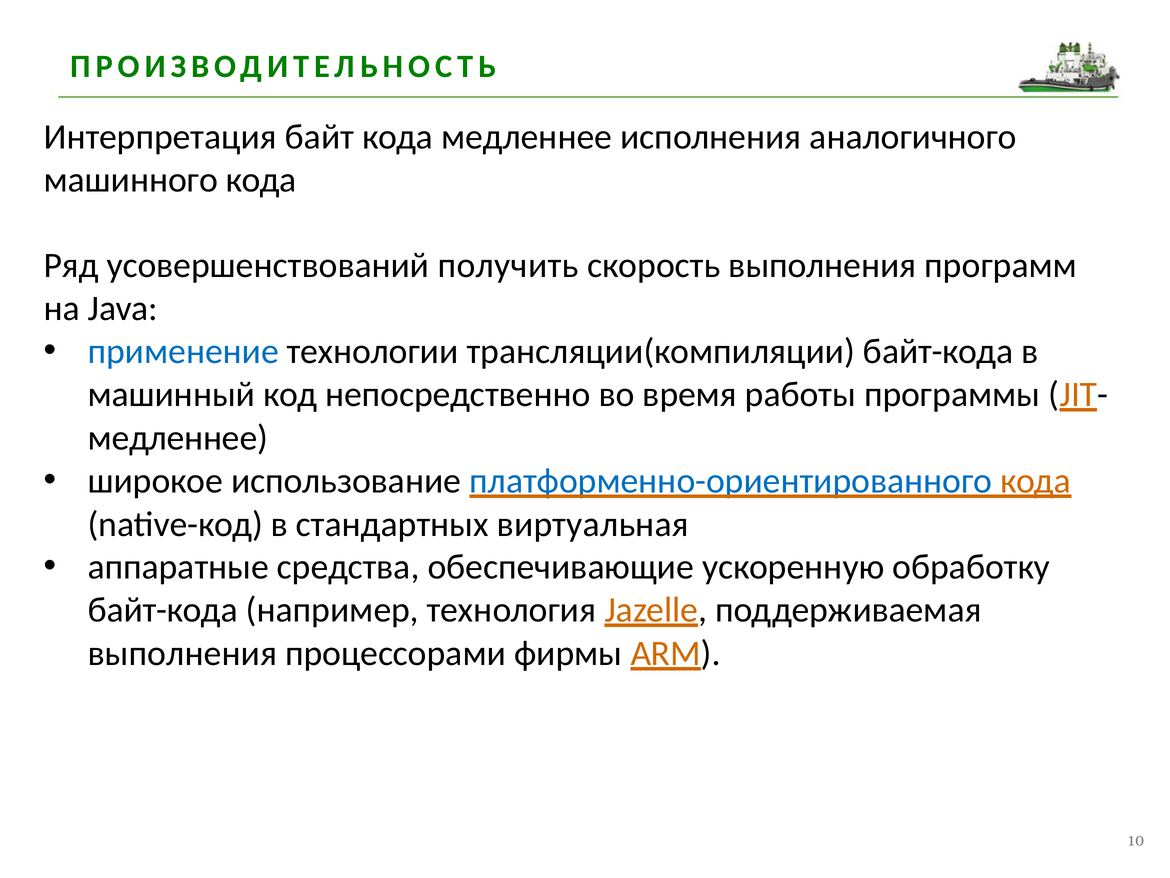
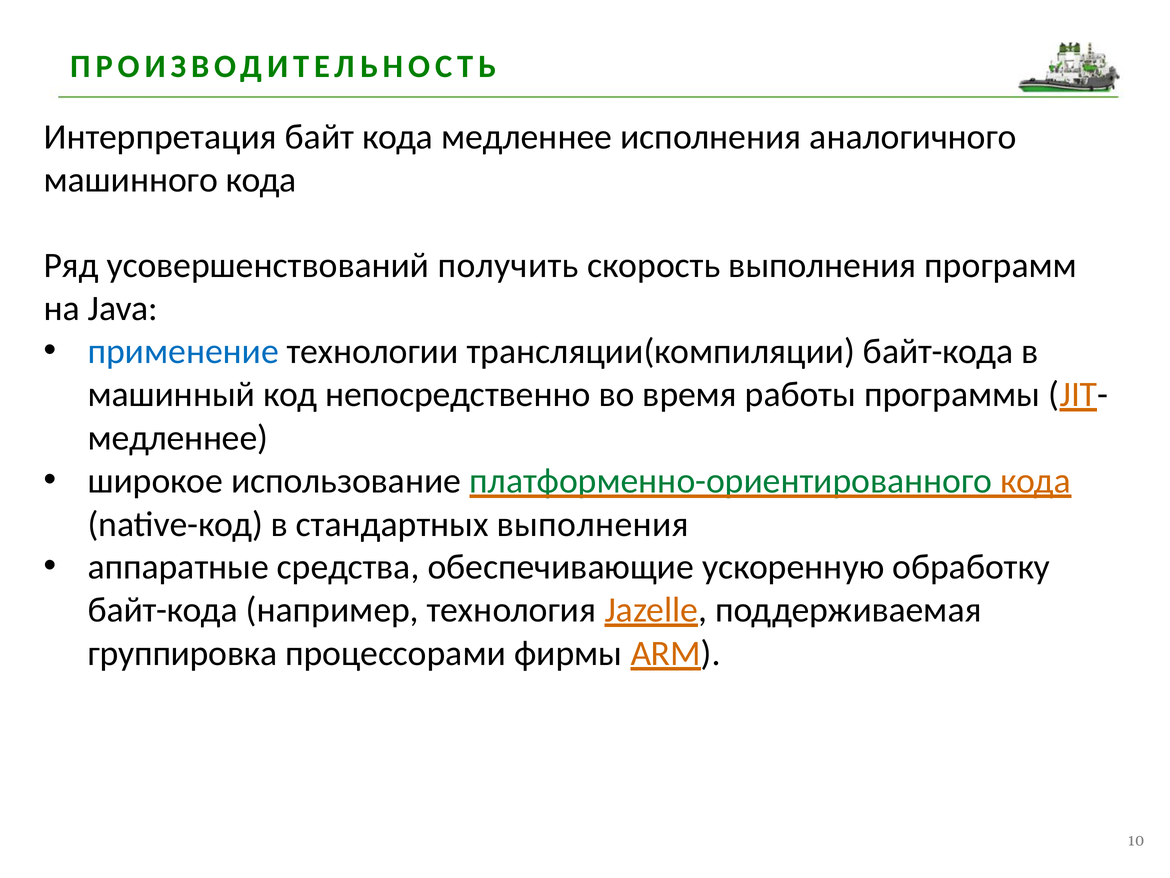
платформенно-ориентированного colour: blue -> green (731, 480)
стандартных виртуальная: виртуальная -> выполнения (593, 524)
выполнения: выполнения -> группировка (182, 653)
